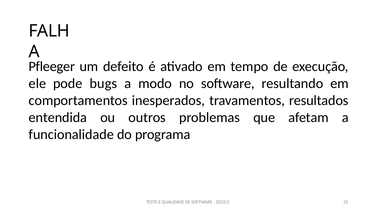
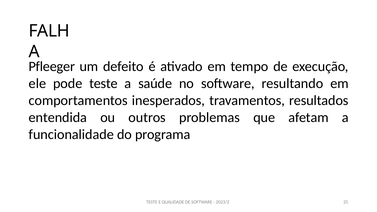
pode bugs: bugs -> teste (103, 84)
modo: modo -> saúde (155, 84)
